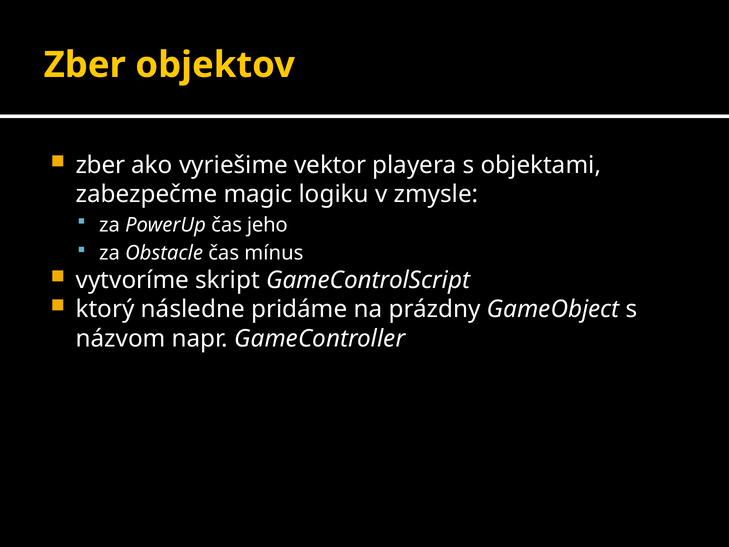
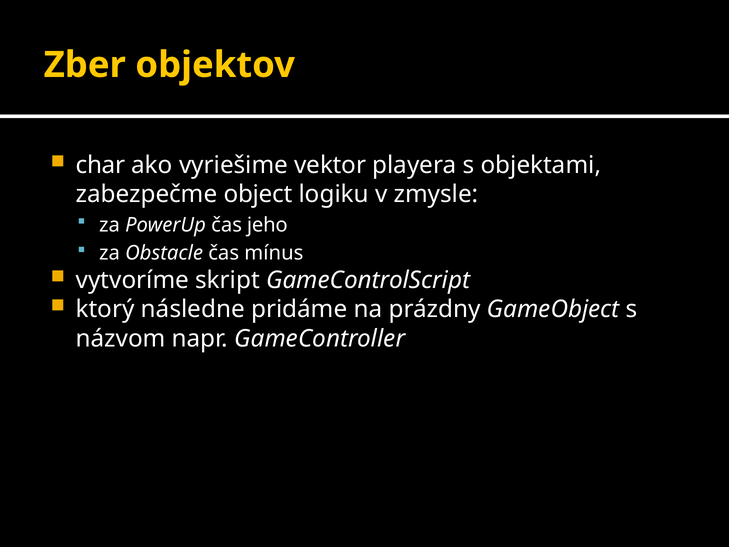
zber: zber -> char (100, 165)
magic: magic -> object (258, 194)
